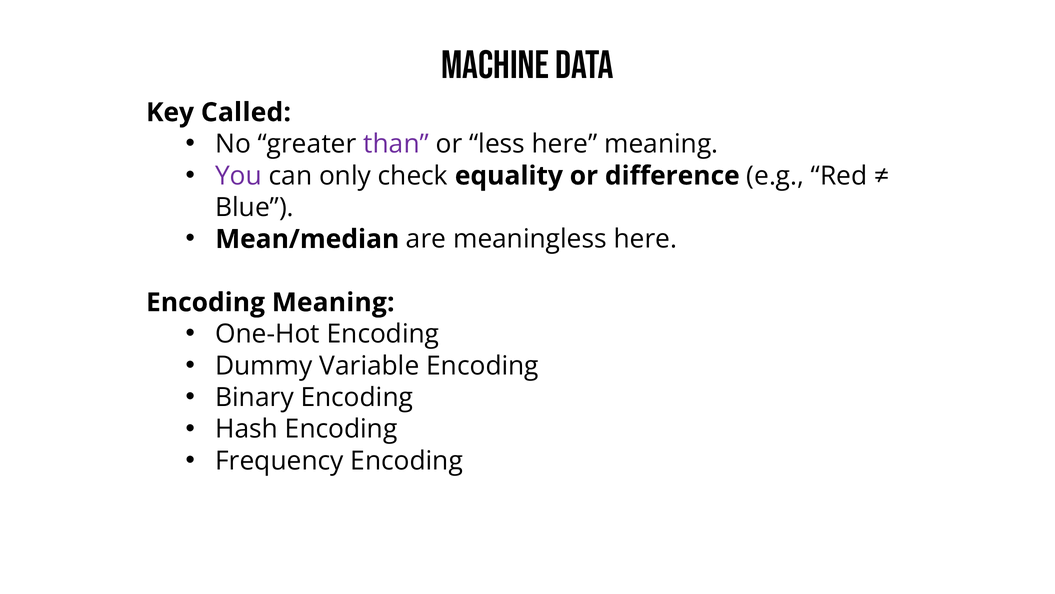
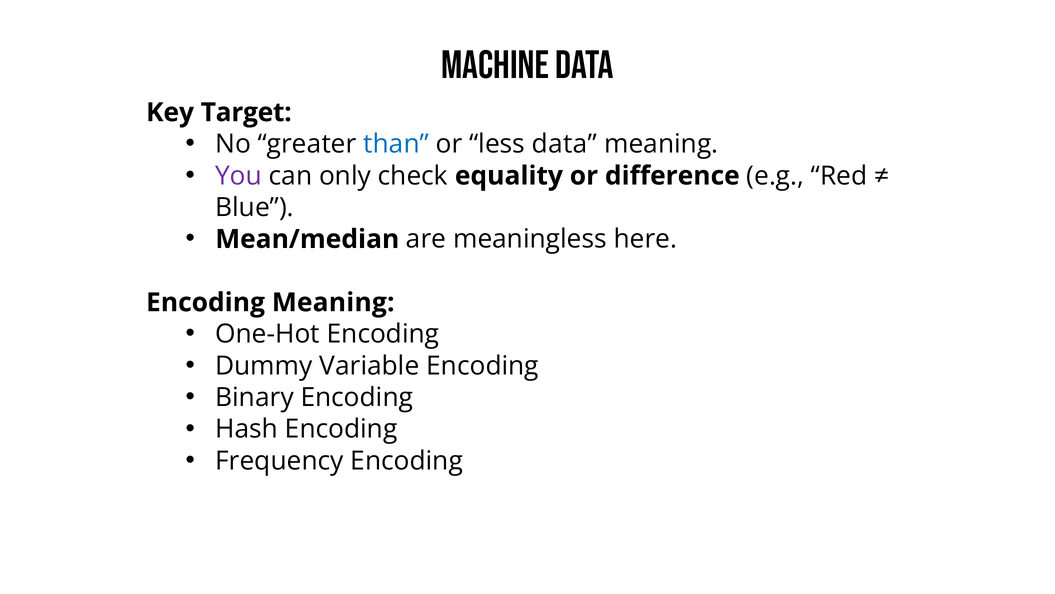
Called: Called -> Target (246, 112)
than colour: purple -> blue (396, 144)
less here: here -> data (564, 144)
